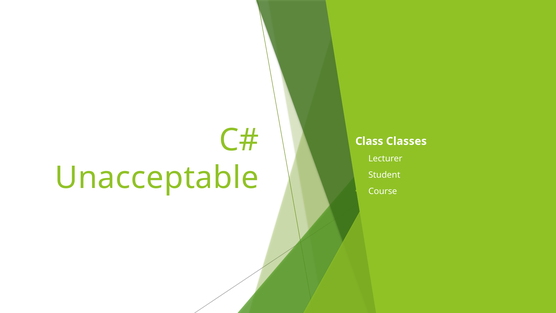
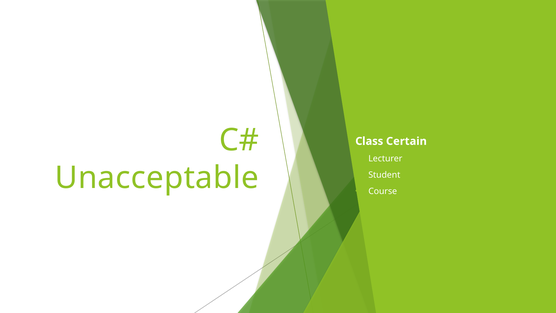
Classes: Classes -> Certain (406, 141)
